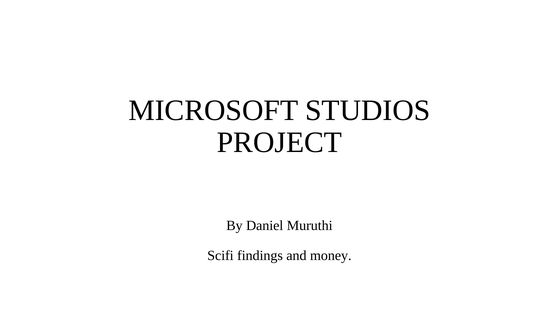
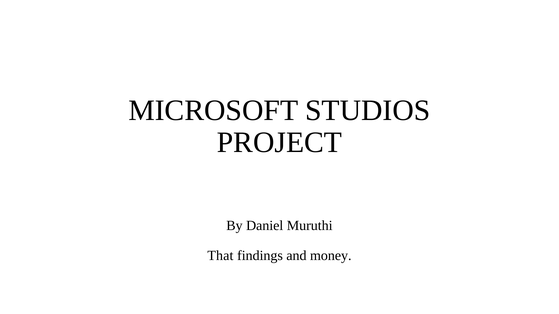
Scifi: Scifi -> That (220, 256)
